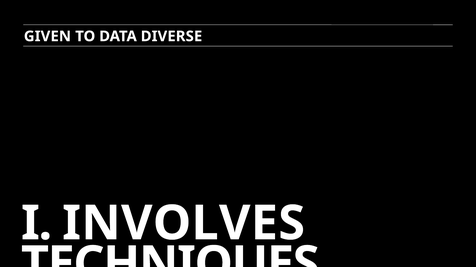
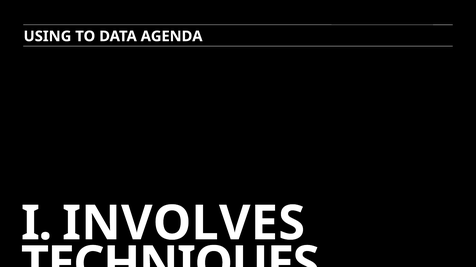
GIVEN: GIVEN -> USING (47, 36)
DIVERSE: DIVERSE -> AGENDA (172, 36)
